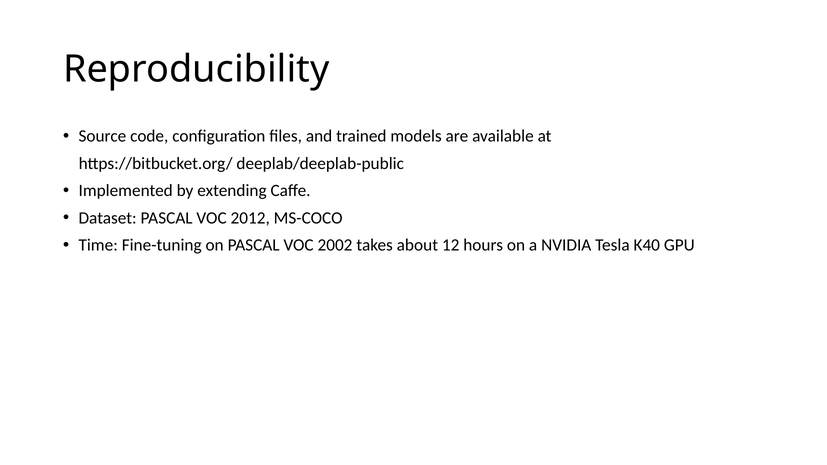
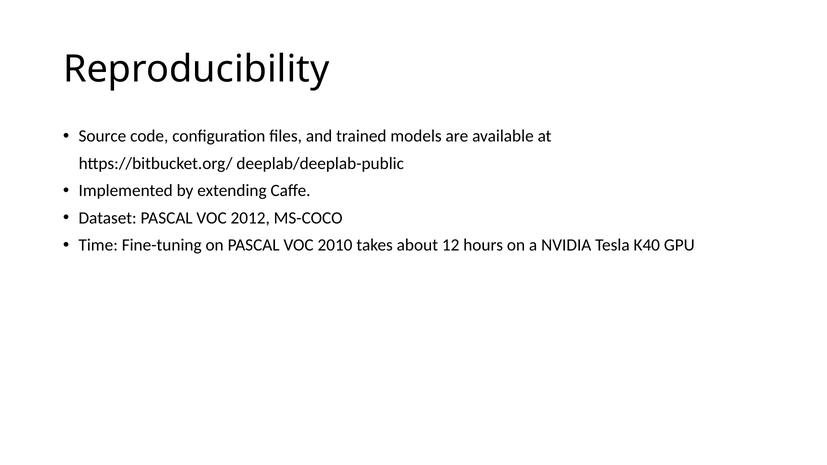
2002: 2002 -> 2010 (335, 245)
